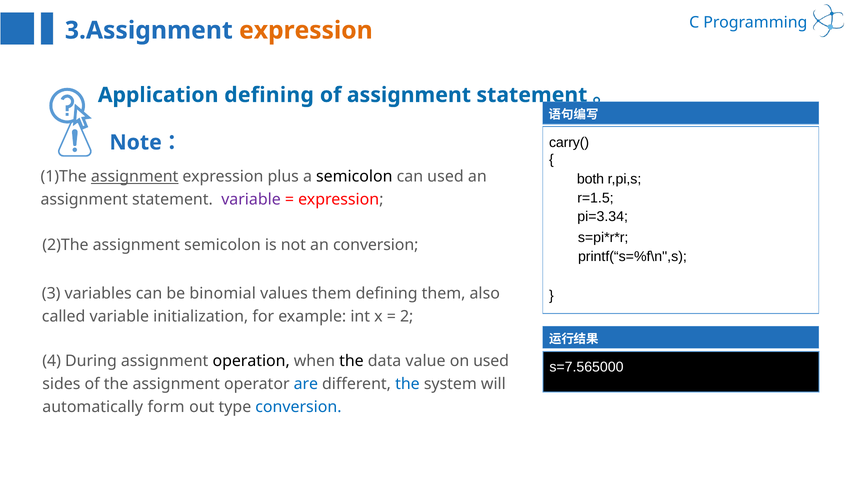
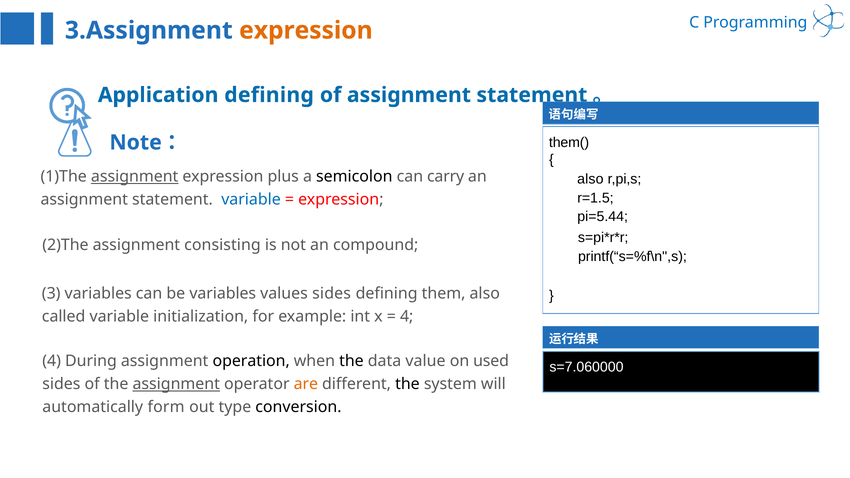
carry(: carry( -> them( (569, 143)
can used: used -> carry (446, 177)
both: both -> also (590, 179)
variable colour: purple -> blue (251, 200)
pi=3.34: pi=3.34 -> pi=5.44 (603, 217)
assignment semicolon: semicolon -> consisting (222, 245)
an conversion: conversion -> compound (376, 245)
be binomial: binomial -> variables (223, 293)
values them: them -> sides (332, 293)
2: 2 -> 4 (407, 316)
s=7.565000: s=7.565000 -> s=7.060000 (586, 367)
assignment underline: none -> present (176, 384)
are colour: blue -> orange (306, 384)
the colour: blue -> black (407, 384)
conversion colour: blue -> black (298, 407)
